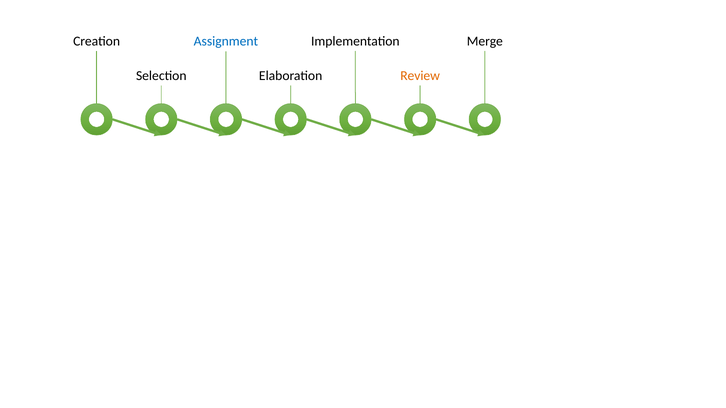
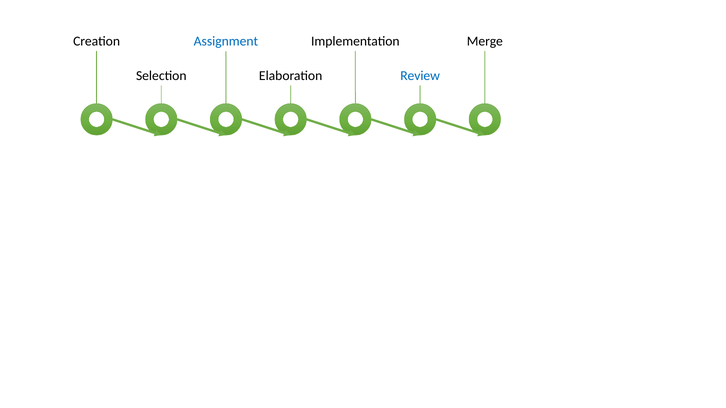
Review colour: orange -> blue (420, 76)
